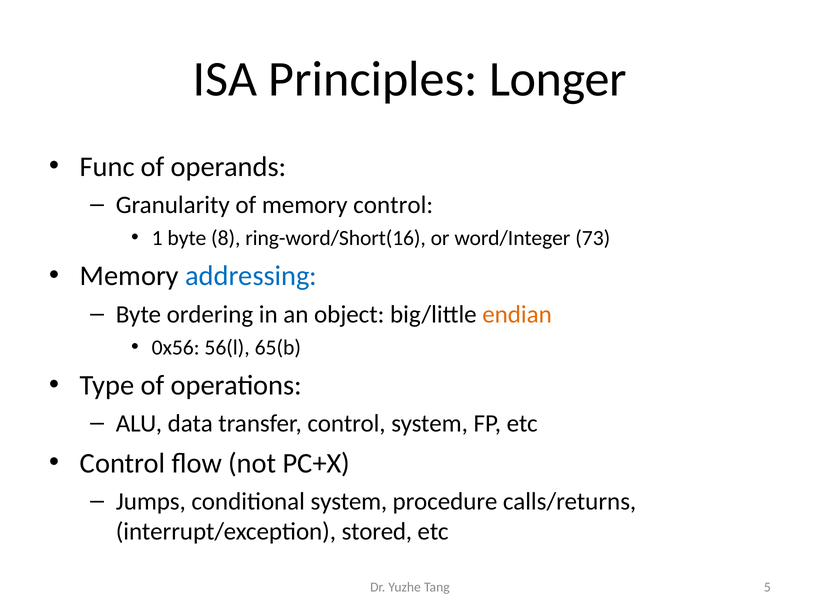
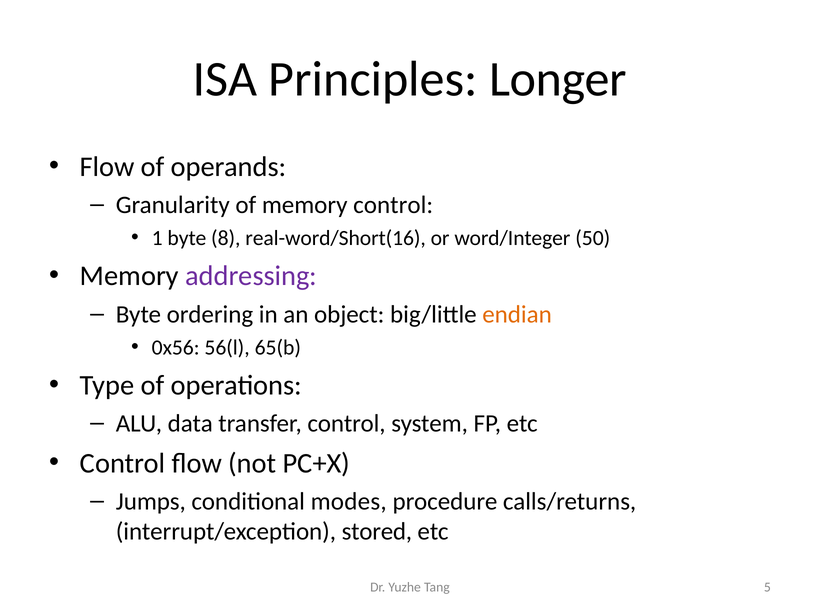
Func: Func -> Flow (107, 167)
ring-word/Short(16: ring-word/Short(16 -> real-word/Short(16 (336, 238)
73: 73 -> 50 (593, 238)
addressing colour: blue -> purple (251, 276)
conditional system: system -> modes (349, 501)
